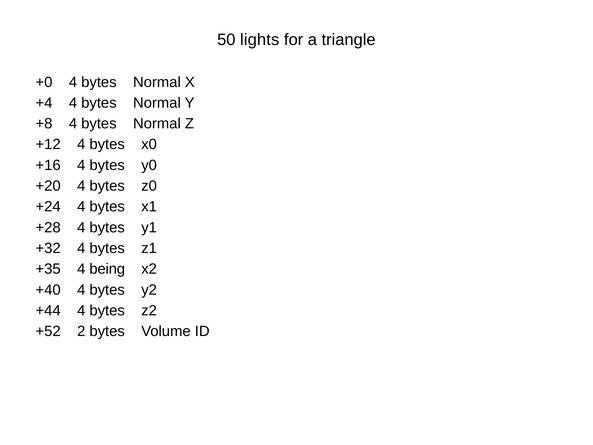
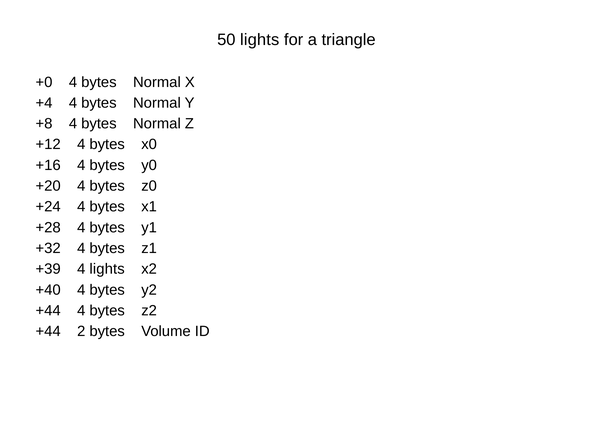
+35: +35 -> +39 (48, 269)
4 being: being -> lights (107, 269)
+52: +52 -> +44 (48, 331)
